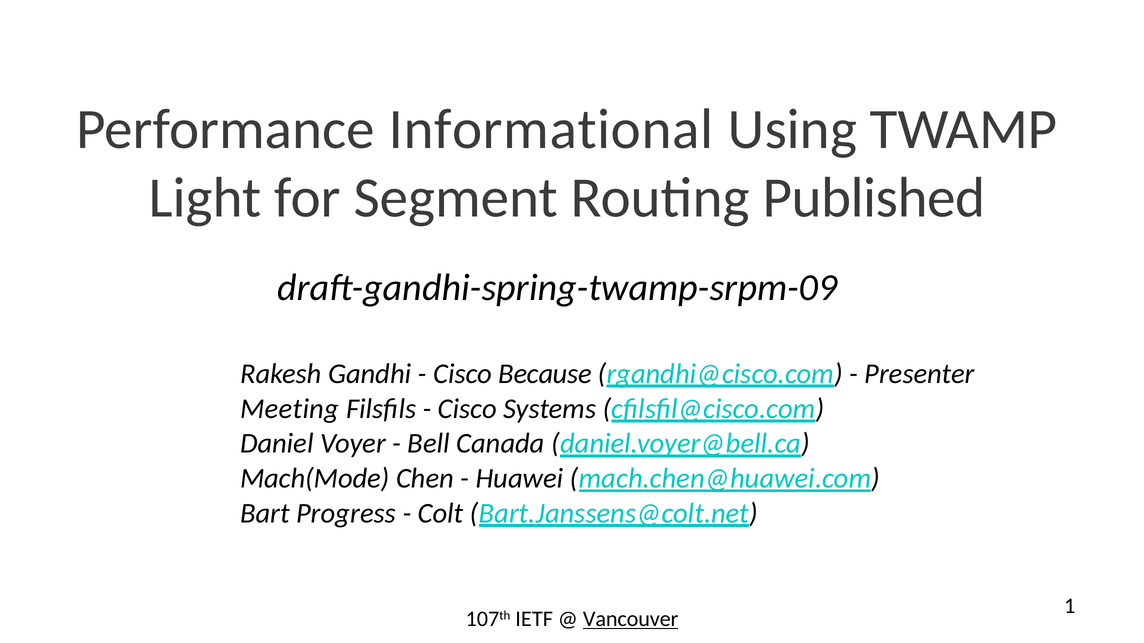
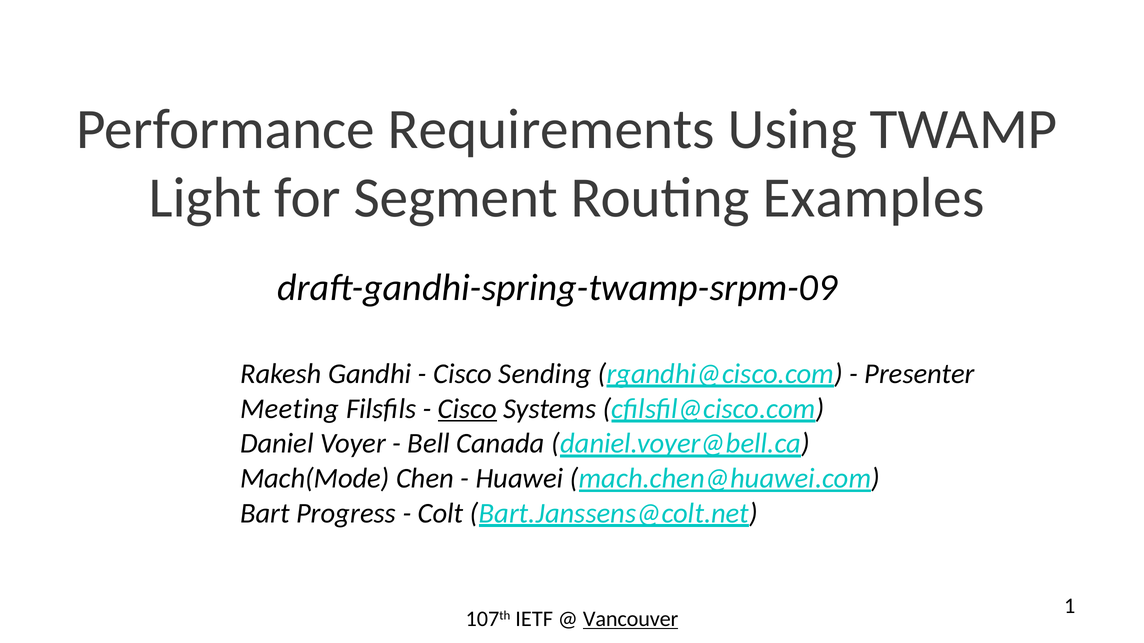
Informational: Informational -> Requirements (551, 129)
Published: Published -> Examples (874, 198)
Because: Because -> Sending (545, 374)
Cisco underline: none -> present (467, 409)
